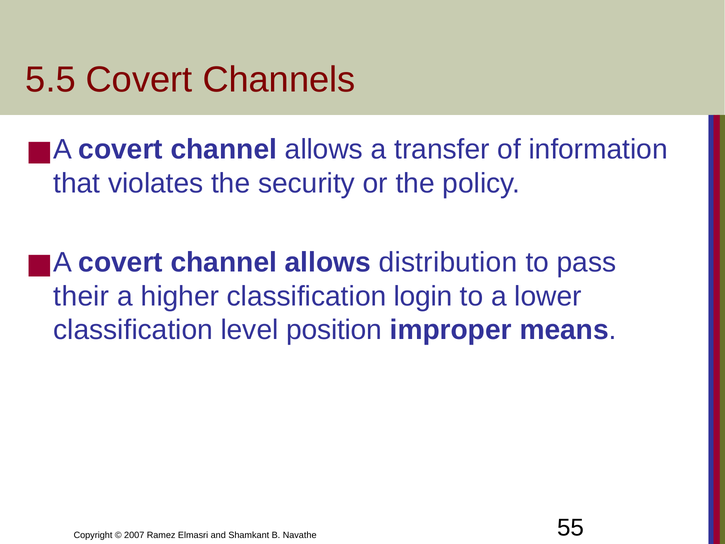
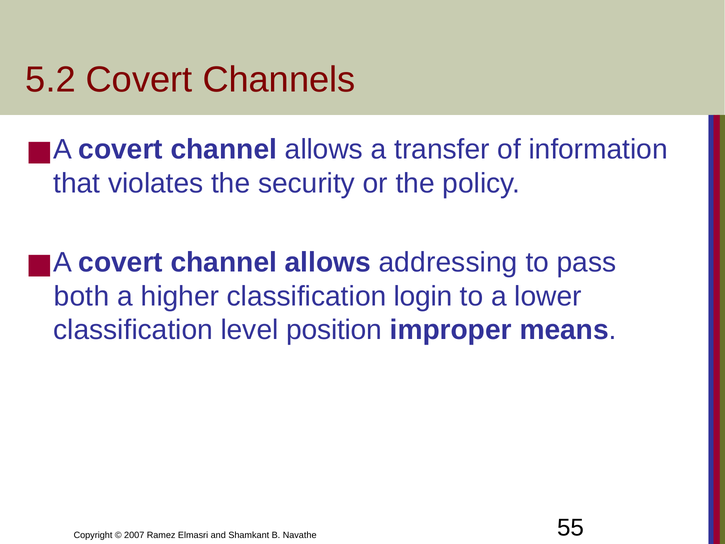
5.5: 5.5 -> 5.2 (51, 80)
distribution: distribution -> addressing (448, 262)
their: their -> both (81, 296)
